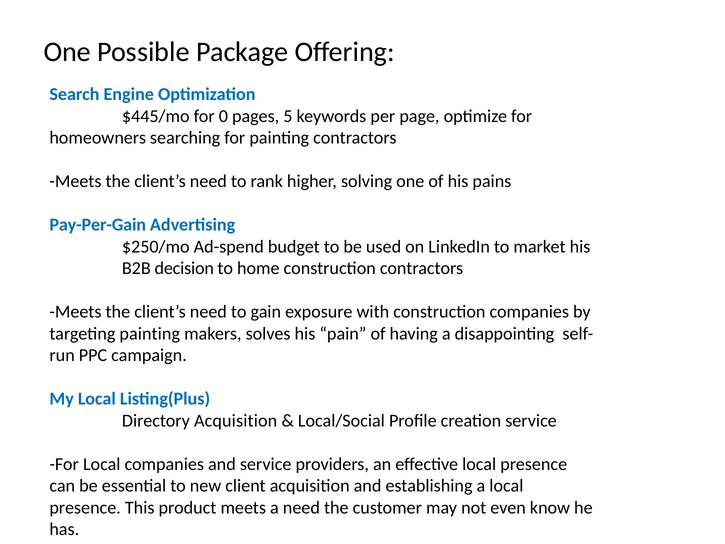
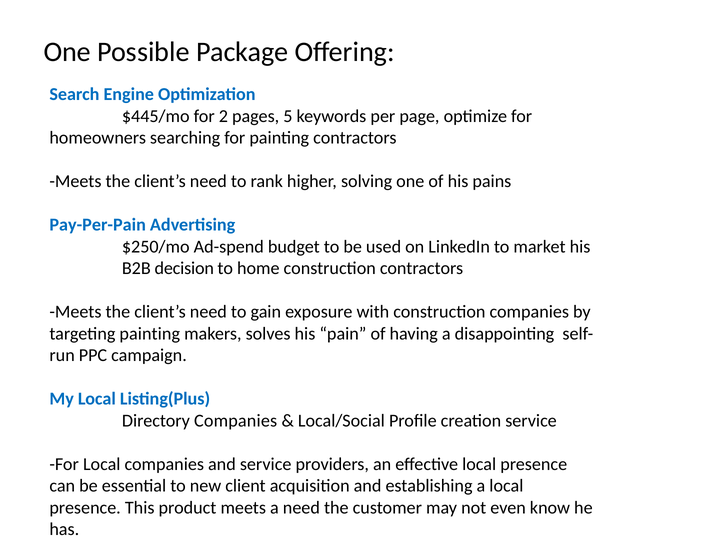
0: 0 -> 2 (223, 116)
Pay-Per-Gain: Pay-Per-Gain -> Pay-Per-Pain (98, 225)
Directory Acquisition: Acquisition -> Companies (236, 420)
